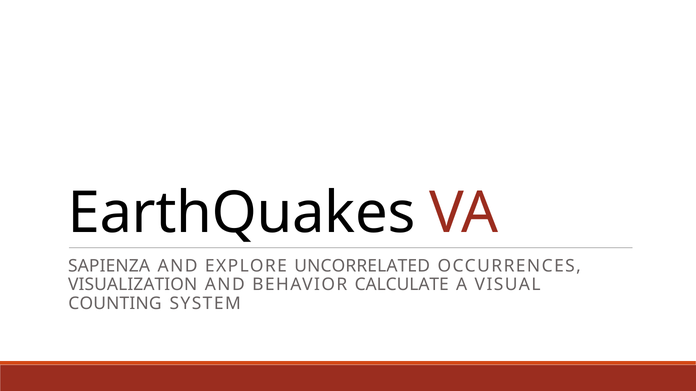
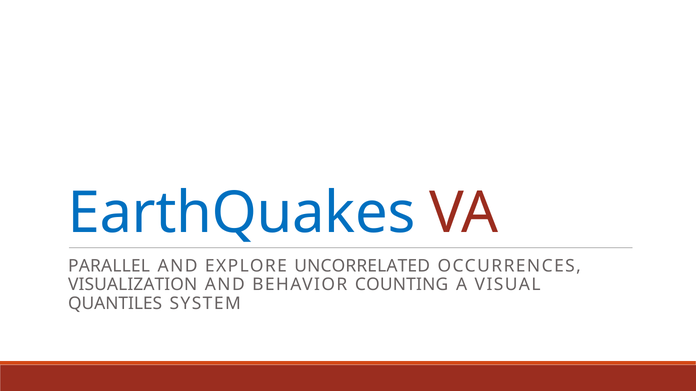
EarthQuakes colour: black -> blue (242, 213)
SAPIENZA: SAPIENZA -> PARALLEL (109, 266)
CALCULATE: CALCULATE -> COUNTING (402, 285)
COUNTING: COUNTING -> QUANTILES (115, 304)
